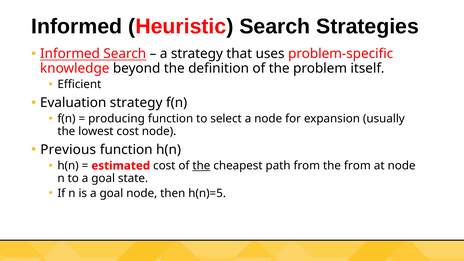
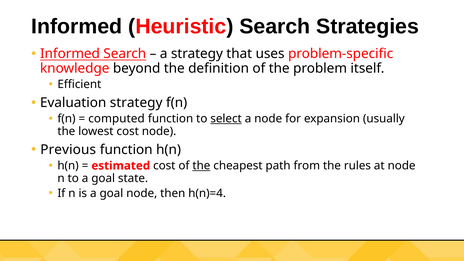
producing: producing -> computed (116, 119)
select underline: none -> present (226, 119)
the from: from -> rules (357, 166)
h(n)=5: h(n)=5 -> h(n)=4 (207, 193)
